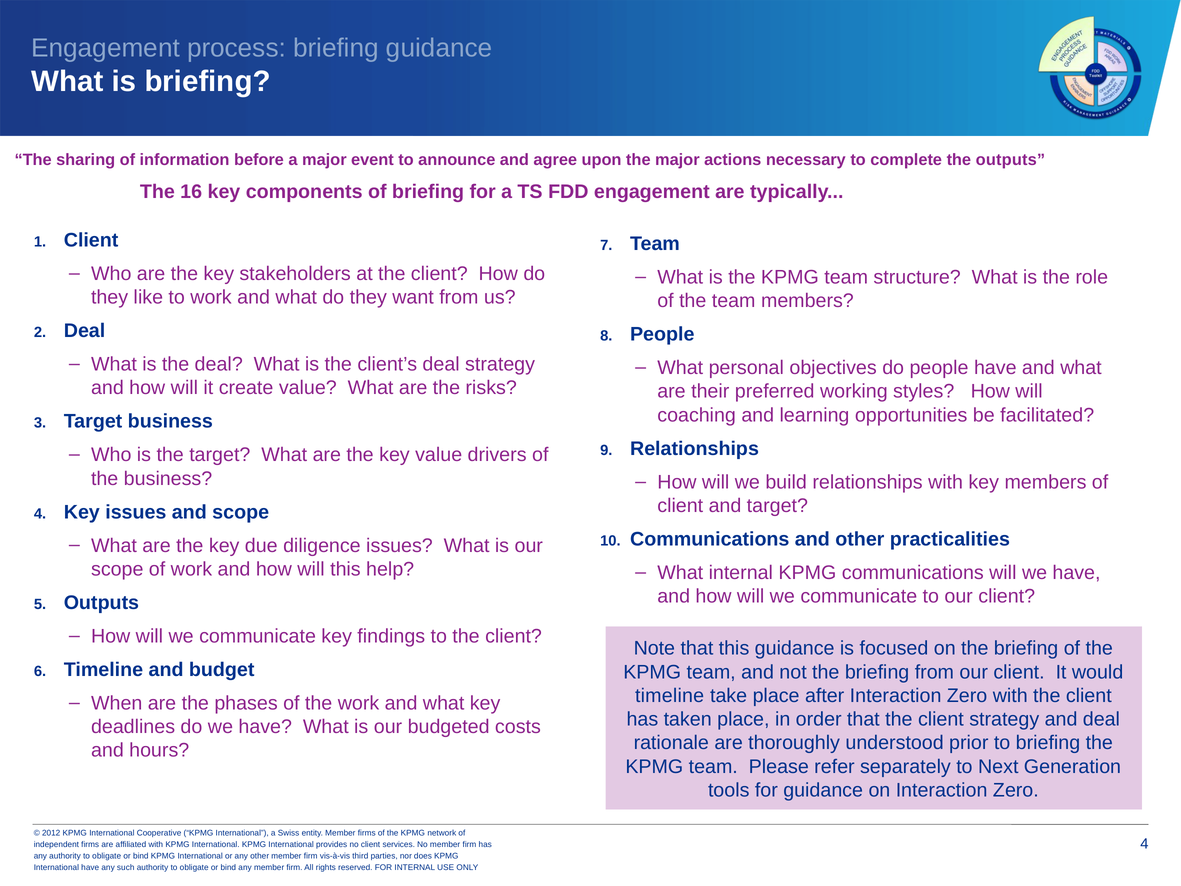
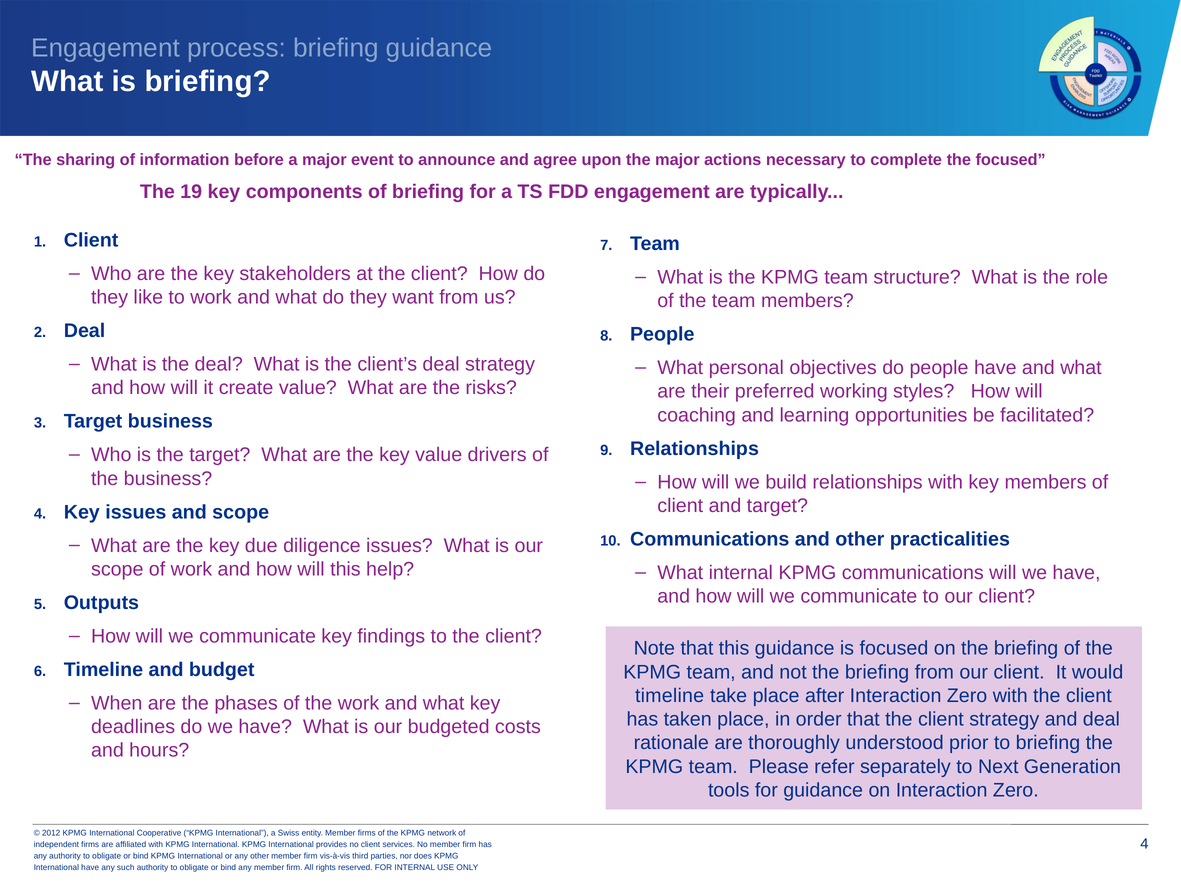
the outputs: outputs -> focused (1011, 160)
16: 16 -> 19 (191, 192)
